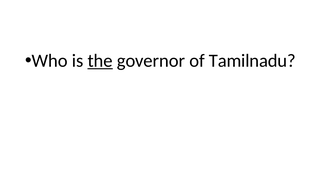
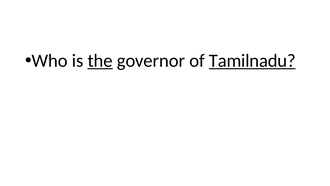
Tamilnadu underline: none -> present (252, 61)
